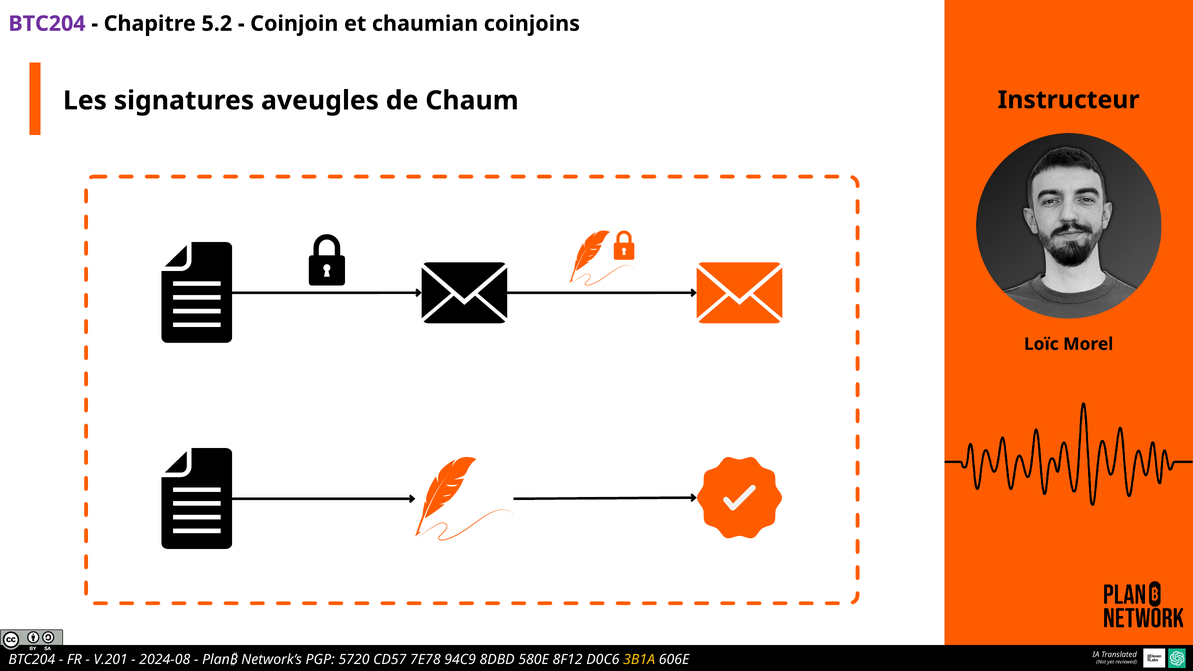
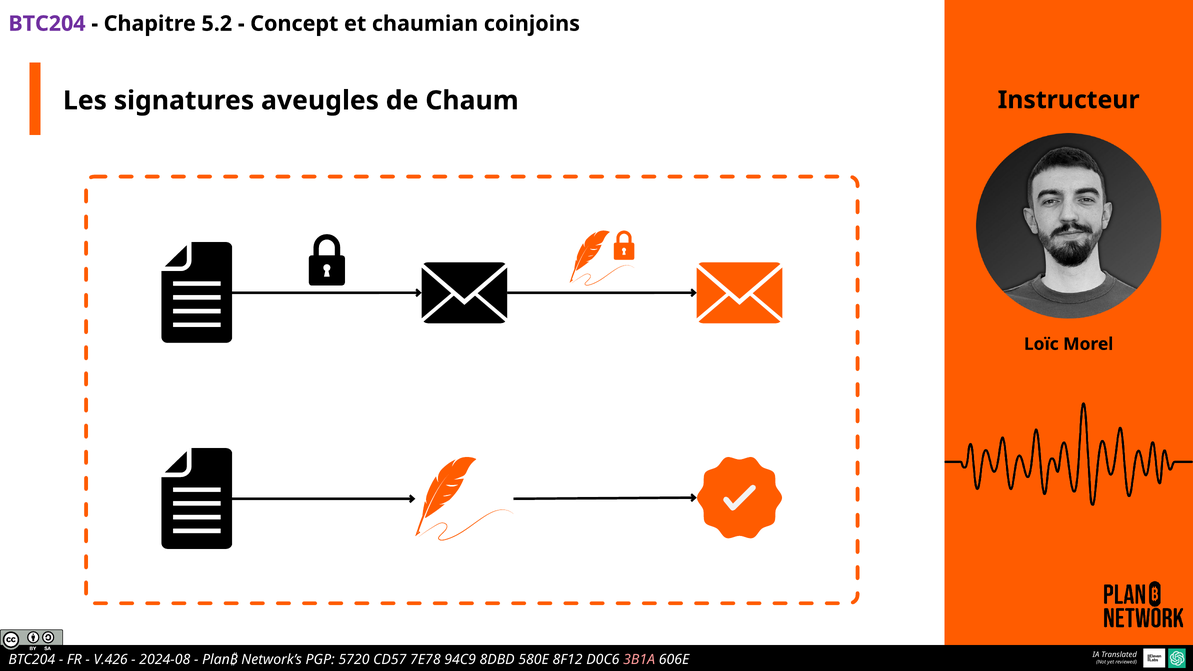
Coinjoin: Coinjoin -> Concept (294, 24)
V.201: V.201 -> V.426 (111, 660)
3B1A colour: yellow -> pink (639, 660)
